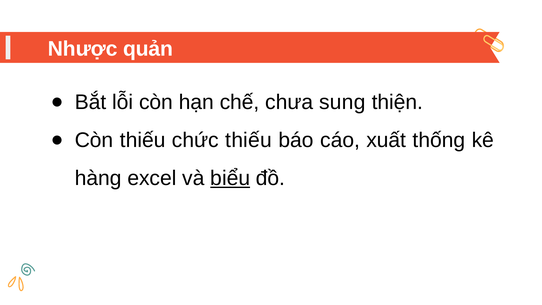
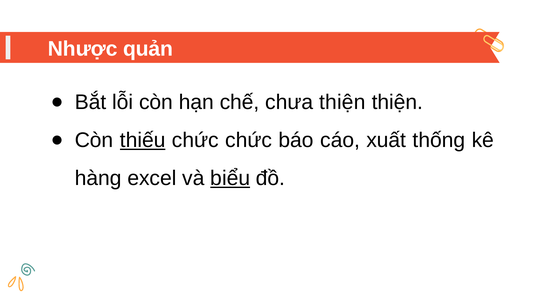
chưa sung: sung -> thiện (342, 102)
thiếu underline: none -> present (143, 140)
chức thiếu: thiếu -> chức (249, 140)
